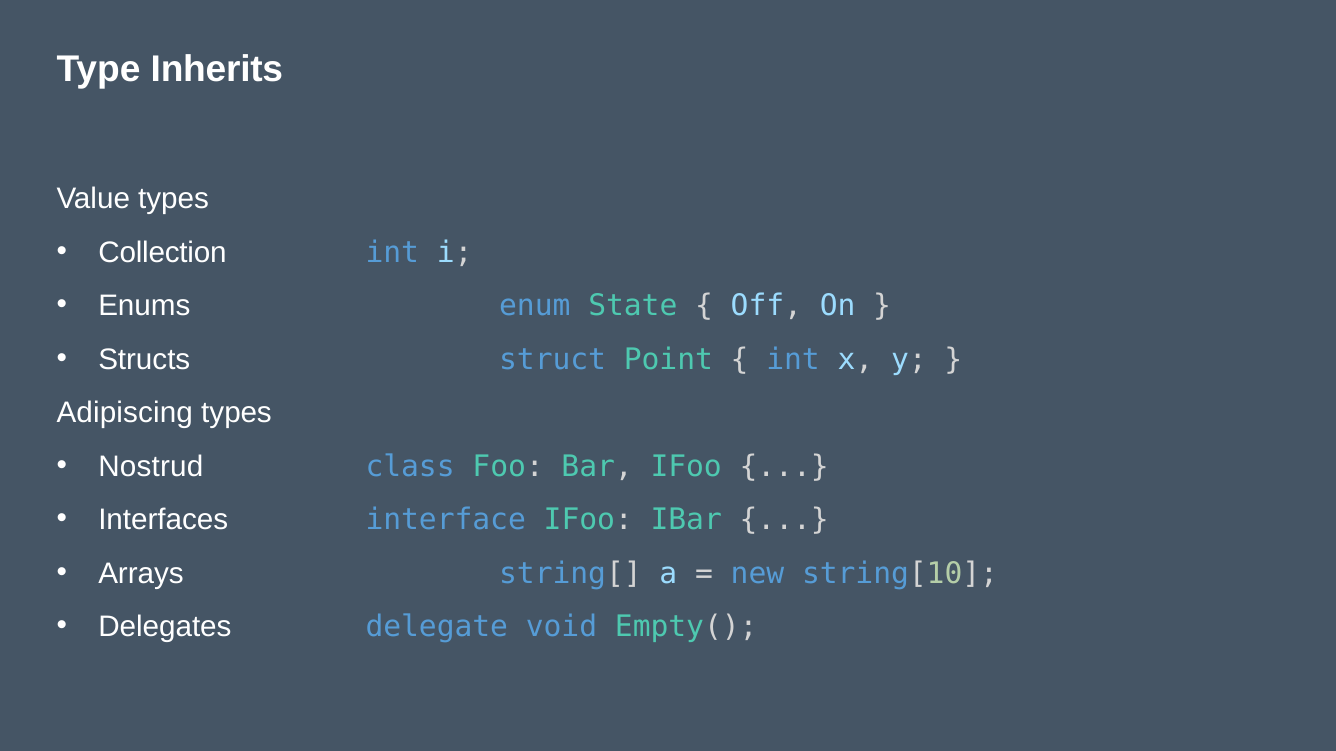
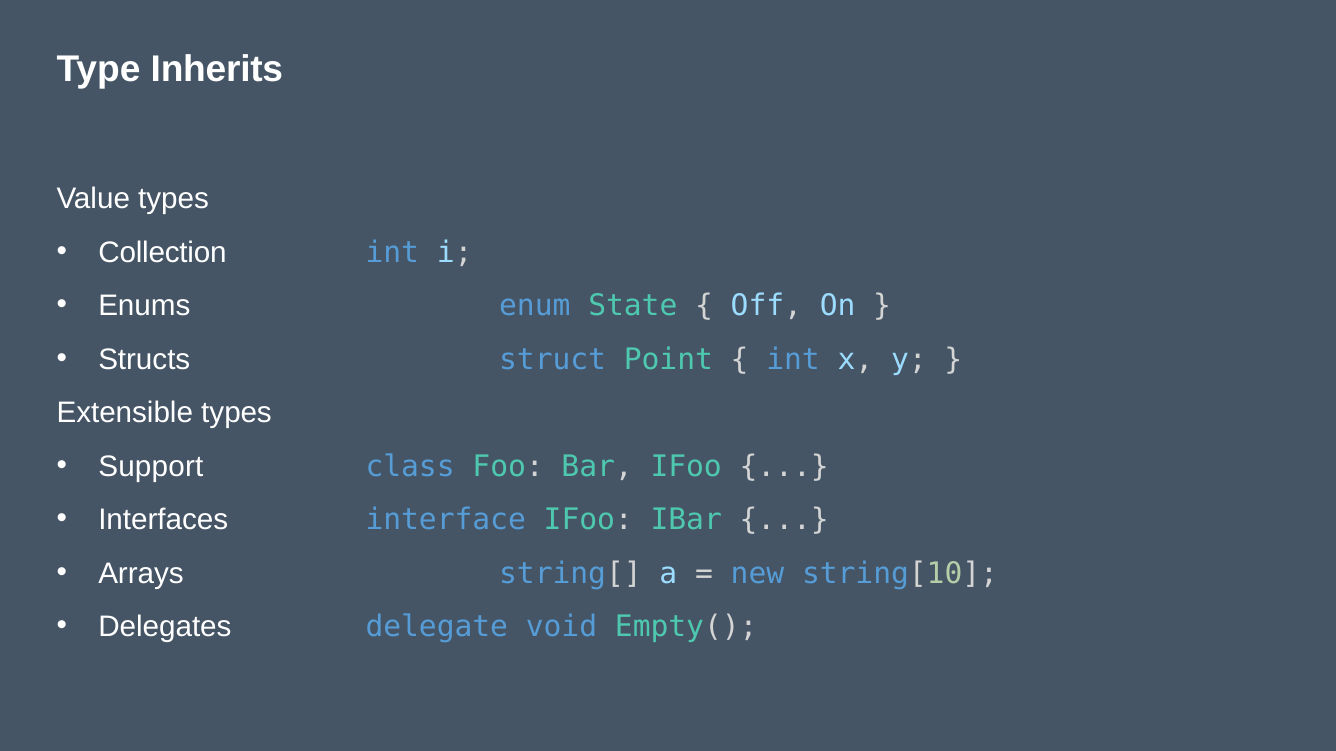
Adipiscing: Adipiscing -> Extensible (125, 413)
Nostrud: Nostrud -> Support (151, 467)
